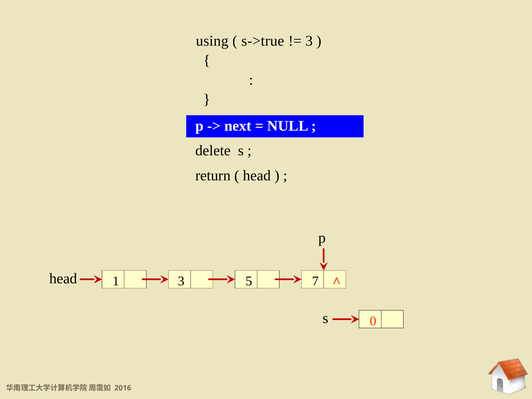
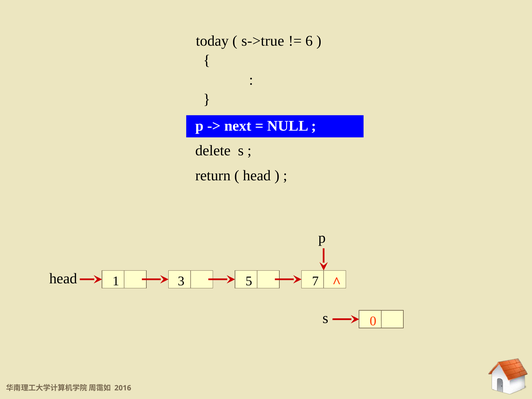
using: using -> today (212, 41)
3: 3 -> 6 (309, 41)
